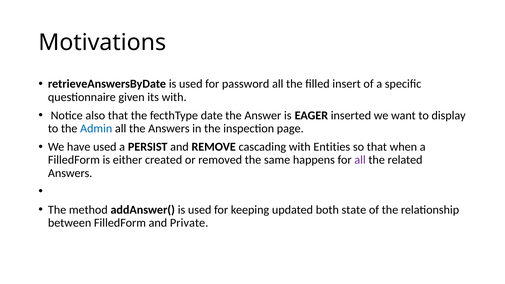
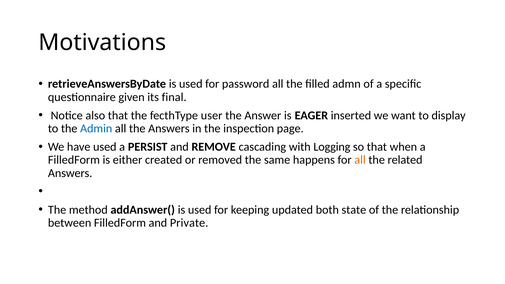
insert: insert -> admn (347, 84)
its with: with -> final (174, 97)
date: date -> user (212, 115)
Entities: Entities -> Logging (332, 147)
all colour: purple -> orange (360, 160)
